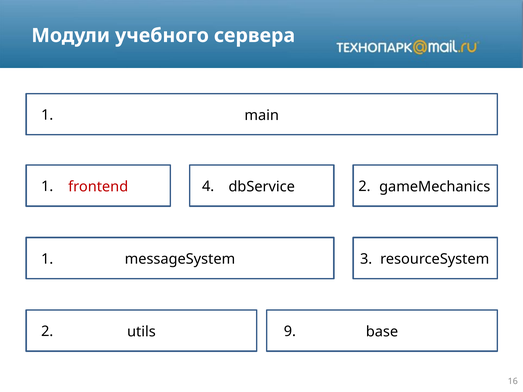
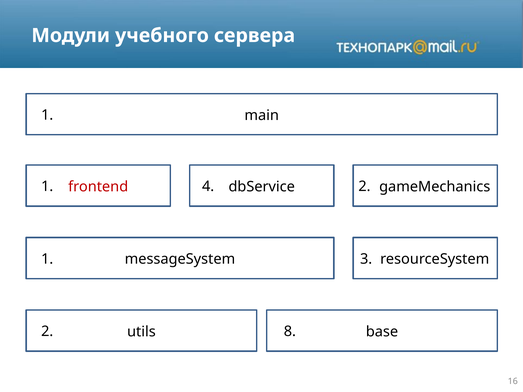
9: 9 -> 8 (290, 332)
